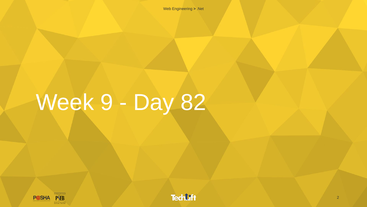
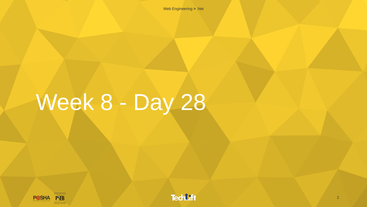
9: 9 -> 8 (107, 102)
82: 82 -> 28 (193, 102)
